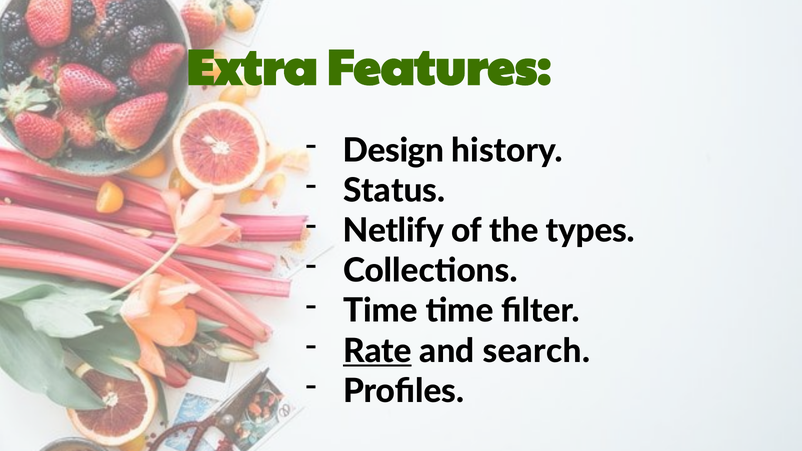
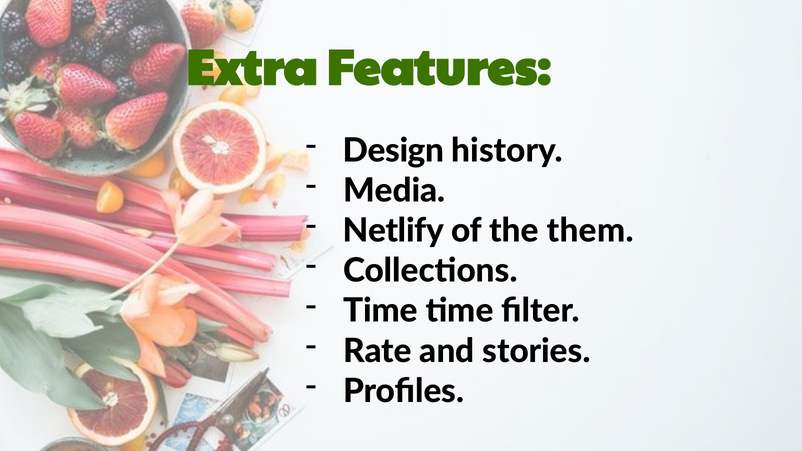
Status: Status -> Media (394, 191)
types: types -> them (590, 231)
Rate underline: present -> none (377, 351)
search: search -> stories (536, 351)
